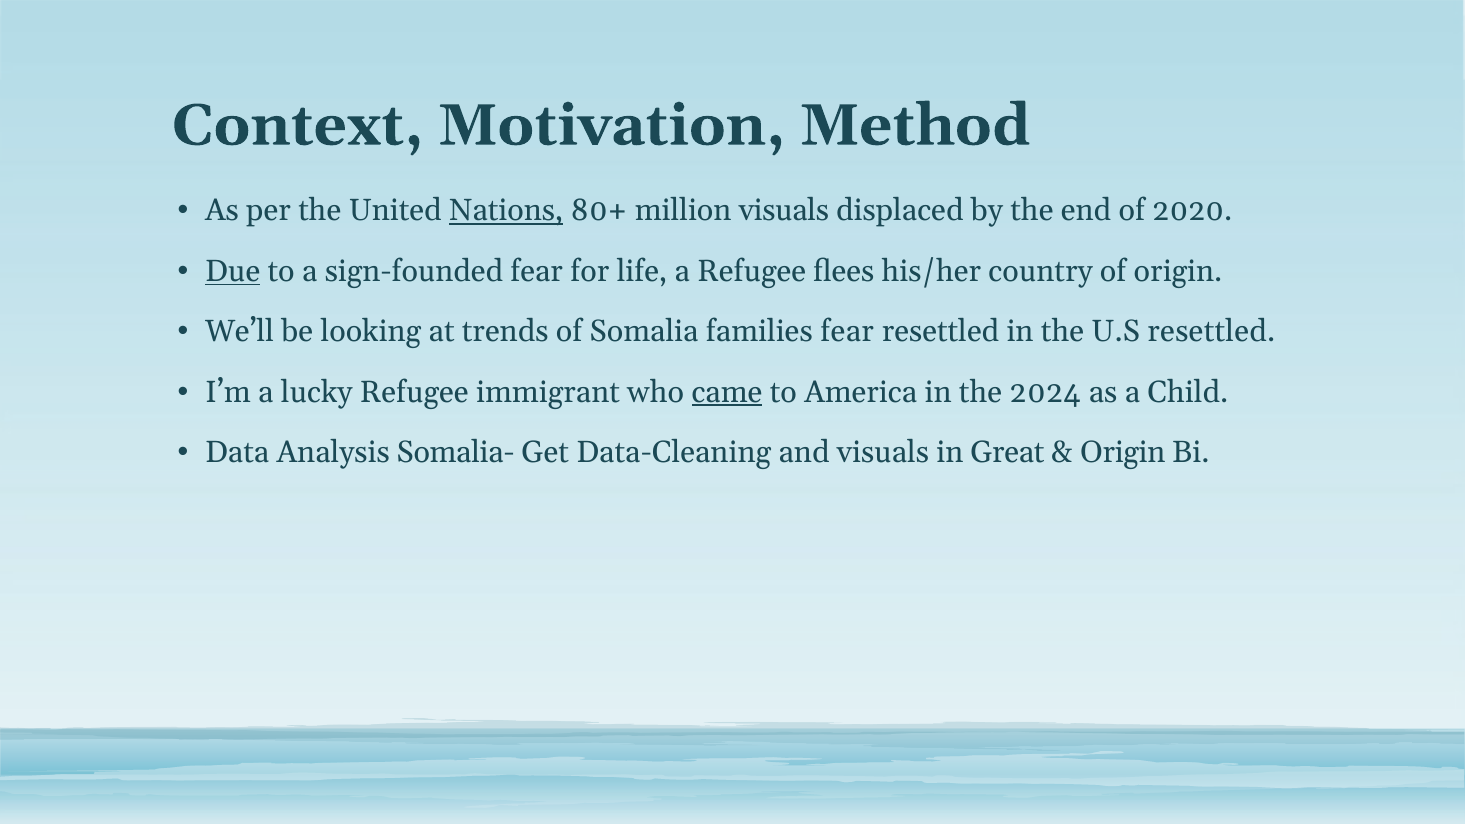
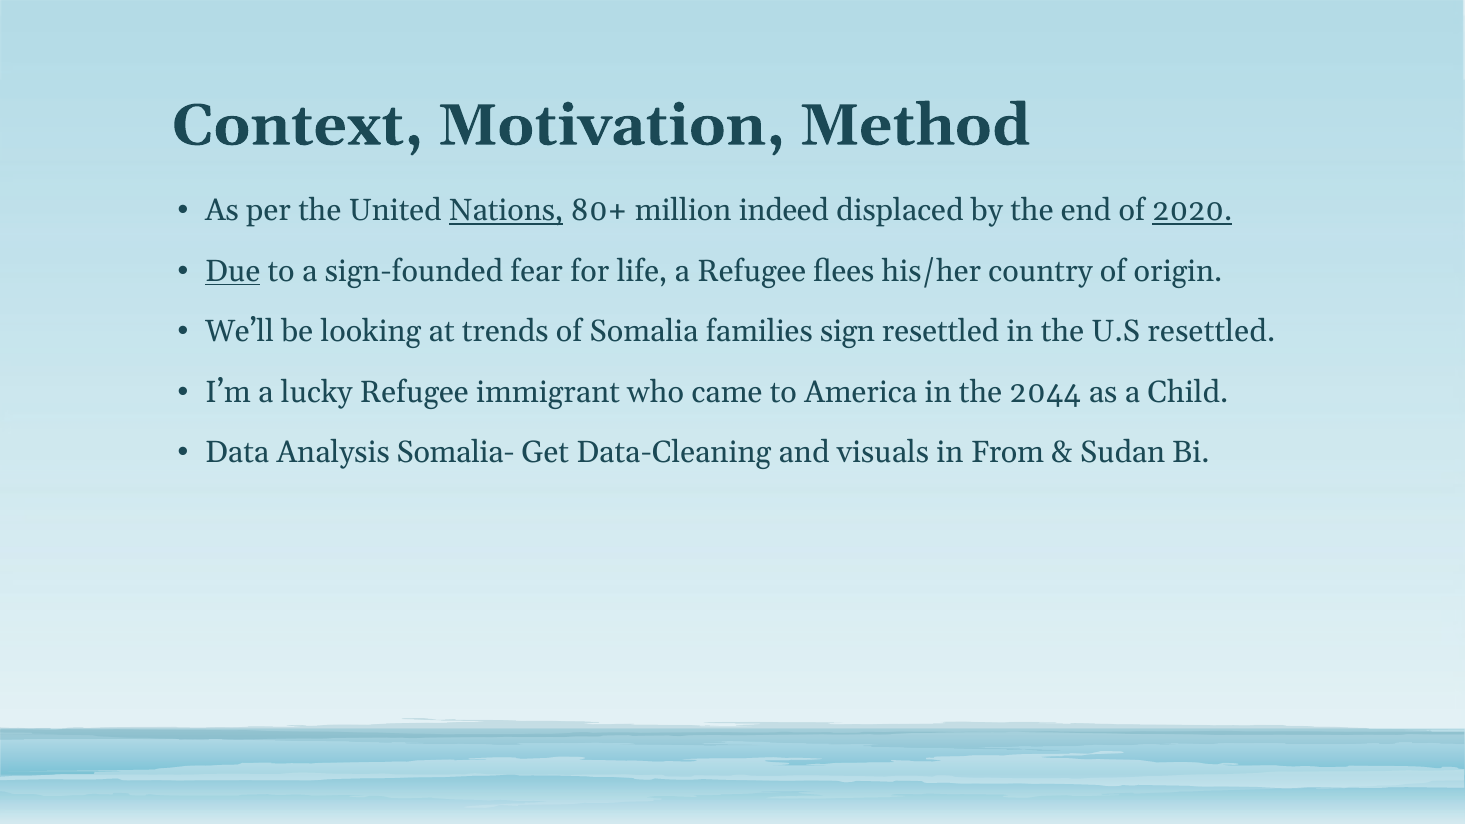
million visuals: visuals -> indeed (784, 211)
2020 underline: none -> present (1192, 211)
families fear: fear -> sign (848, 332)
came underline: present -> none (727, 392)
2024: 2024 -> 2044 (1045, 392)
Great: Great -> From (1007, 453)
Origin: Origin -> Sudan (1123, 453)
